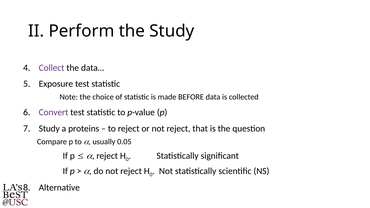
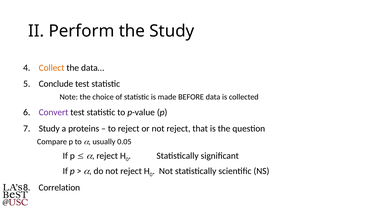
Collect colour: purple -> orange (52, 68)
Exposure: Exposure -> Conclude (56, 84)
Alternative: Alternative -> Correlation (59, 188)
